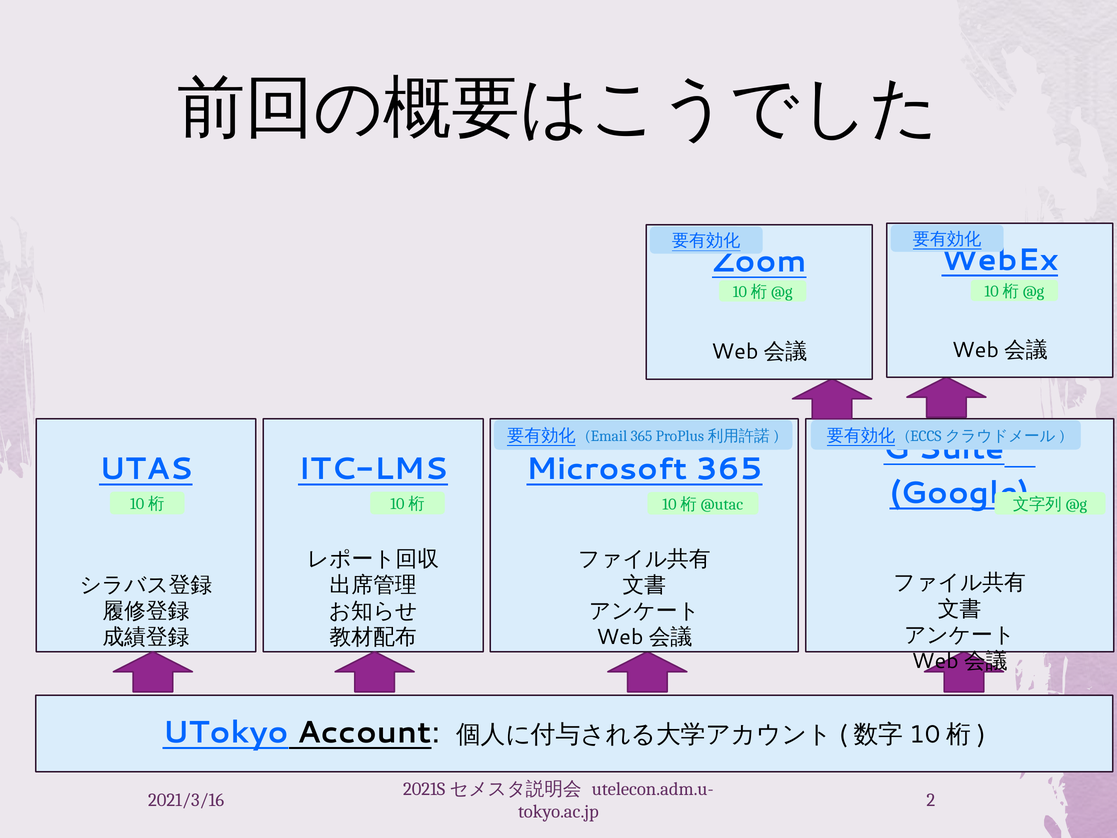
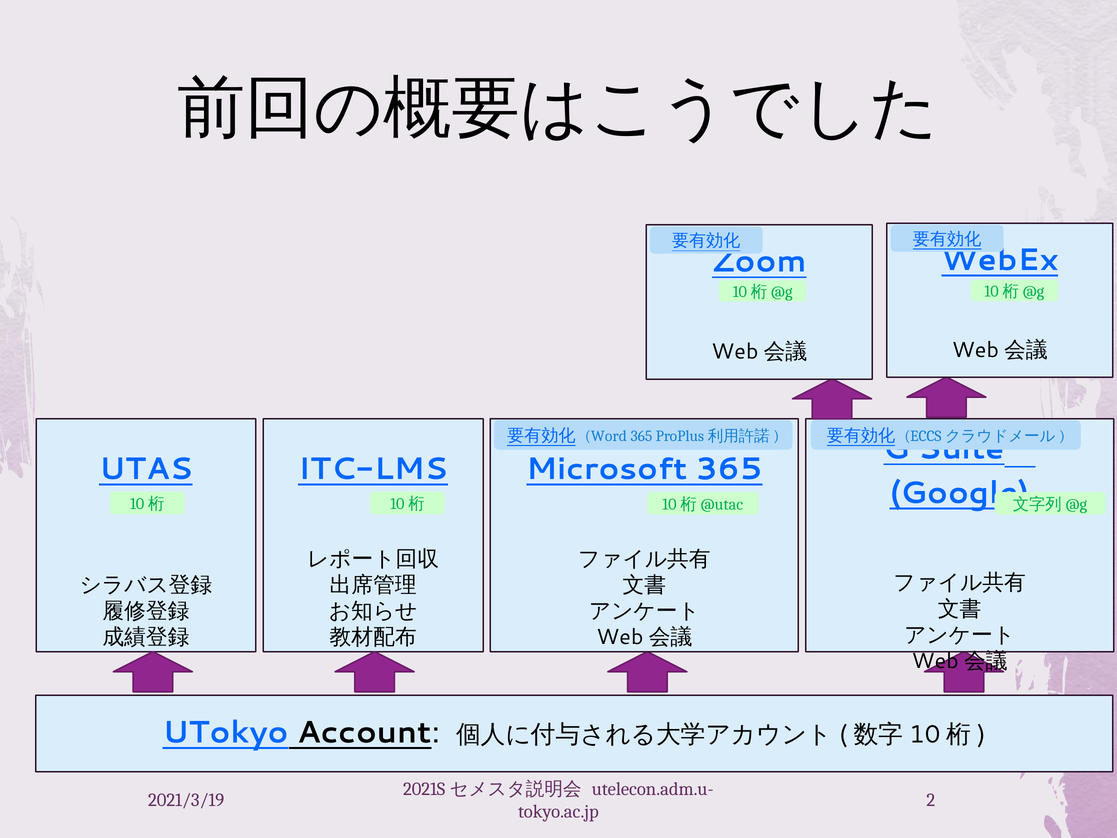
Email: Email -> Word (606, 436)
2021/3/16: 2021/3/16 -> 2021/3/19 (186, 800)
